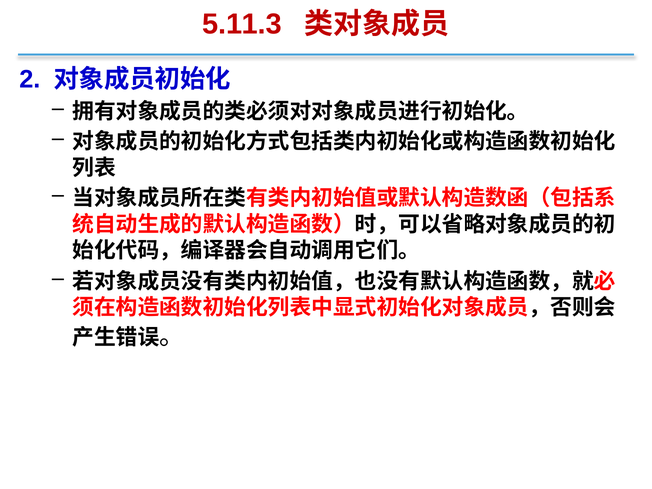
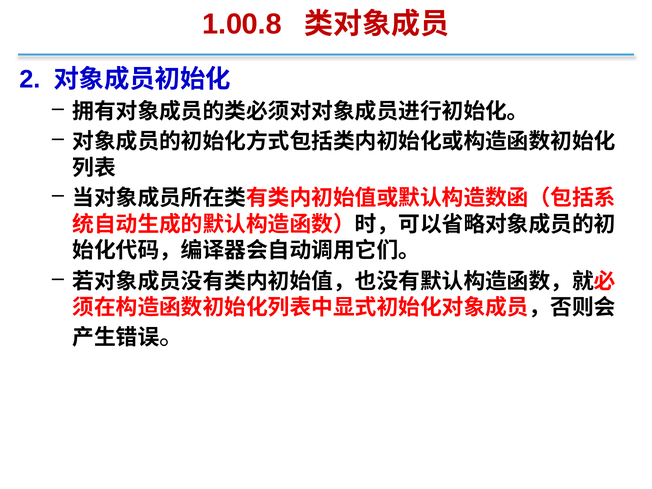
5.11.3: 5.11.3 -> 1.00.8 (242, 24)
